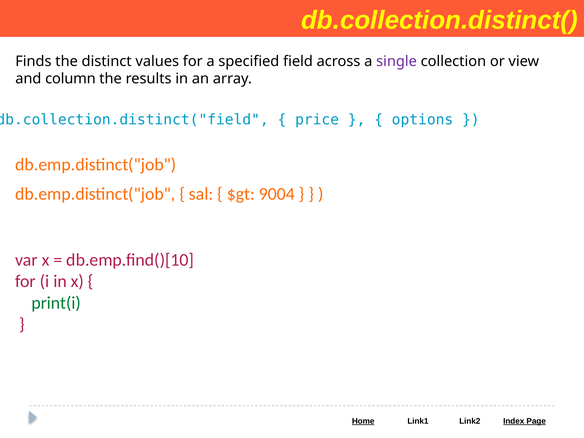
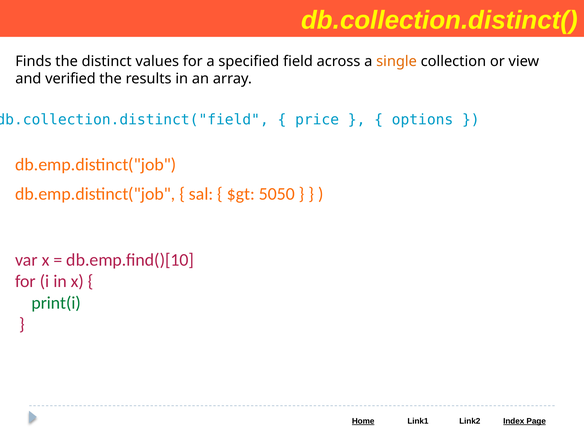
single colour: purple -> orange (397, 61)
column: column -> verified (70, 79)
9004: 9004 -> 5050 (277, 194)
